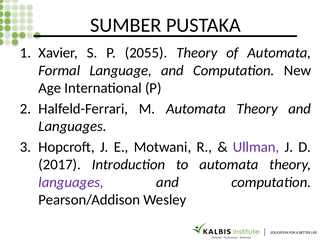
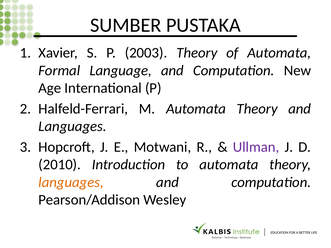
2055: 2055 -> 2003 (146, 53)
2017: 2017 -> 2010 (60, 165)
languages colour: purple -> orange (71, 182)
